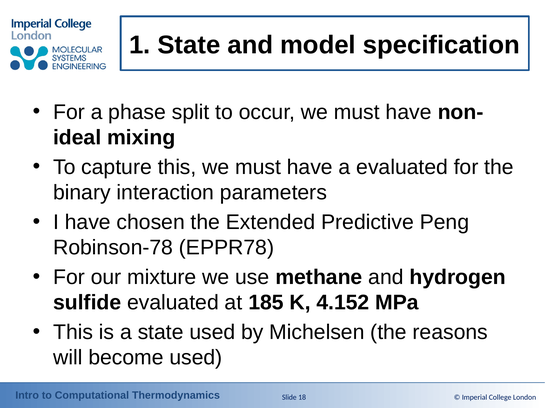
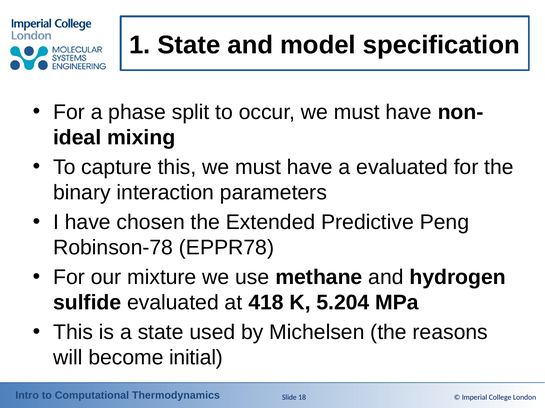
185: 185 -> 418 (266, 303)
4.152: 4.152 -> 5.204 (343, 303)
become used: used -> initial (196, 358)
